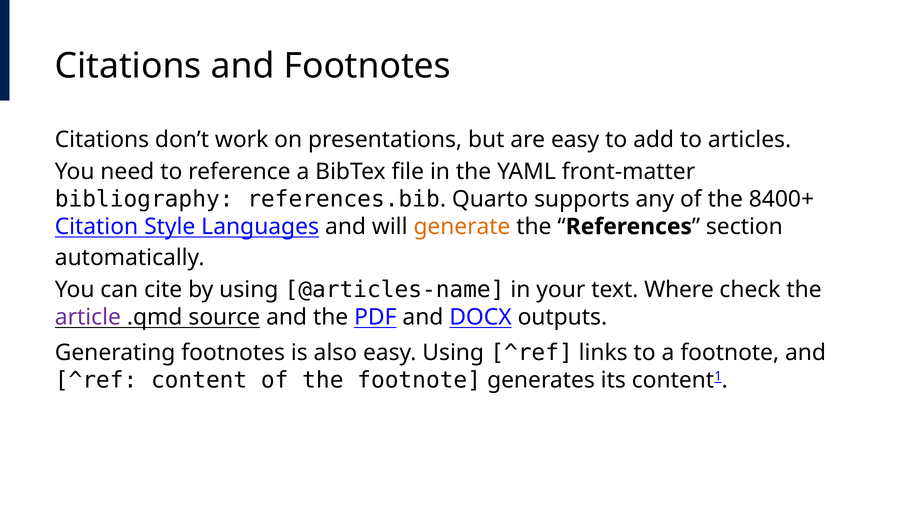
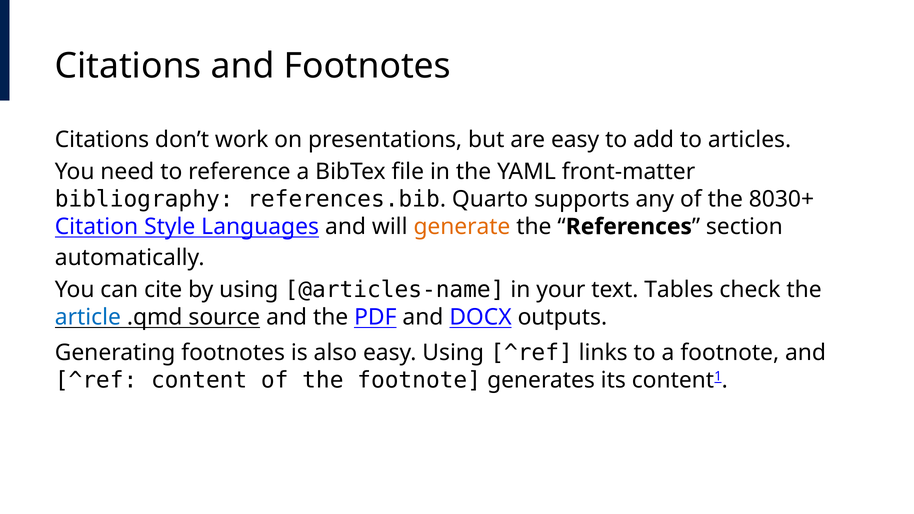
8400+: 8400+ -> 8030+ (781, 199)
Where: Where -> Tables (679, 290)
article colour: purple -> blue (88, 317)
